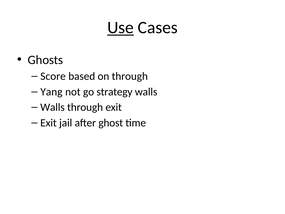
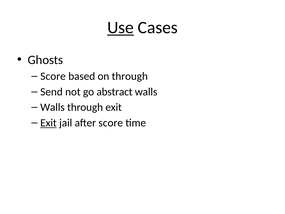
Yang: Yang -> Send (51, 92)
strategy: strategy -> abstract (115, 92)
Exit underline: none -> present (48, 123)
after ghost: ghost -> score (111, 123)
